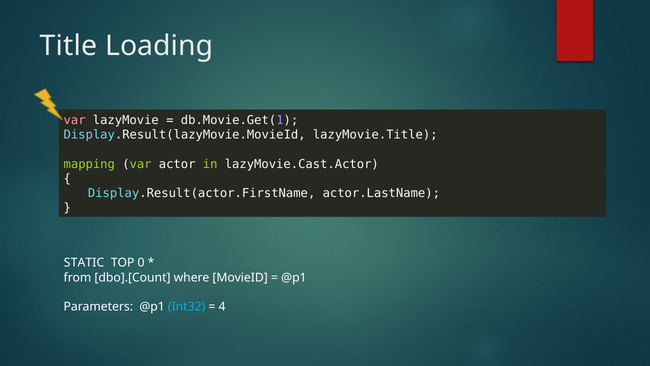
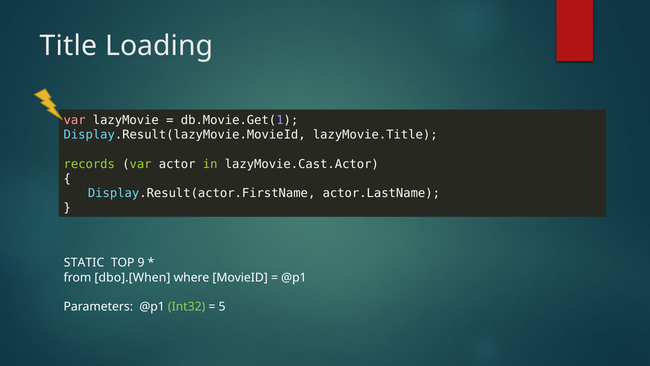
mapping: mapping -> records (89, 164)
0: 0 -> 9 (141, 263)
dbo].[Count: dbo].[Count -> dbo].[When (132, 277)
Int32 colour: light blue -> light green (187, 306)
4: 4 -> 5 (222, 306)
